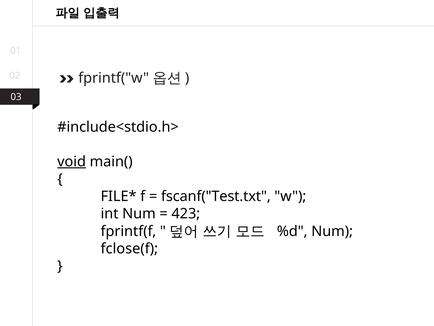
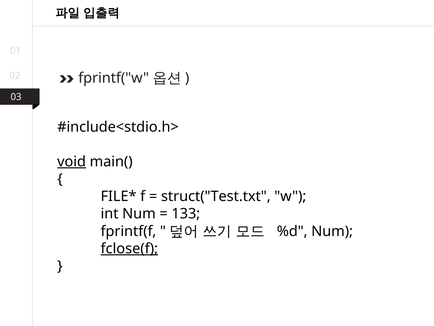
fscanf("Test.txt: fscanf("Test.txt -> struct("Test.txt (216, 196)
423: 423 -> 133 (186, 214)
fclose(f underline: none -> present (129, 248)
